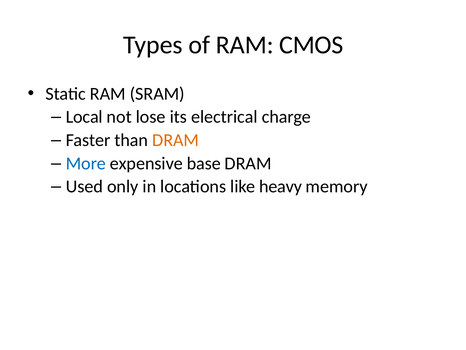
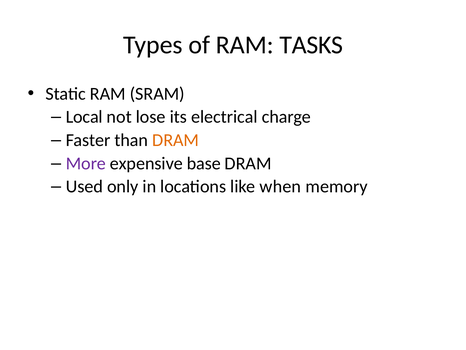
CMOS: CMOS -> TASKS (311, 45)
More colour: blue -> purple (86, 163)
heavy: heavy -> when (280, 186)
